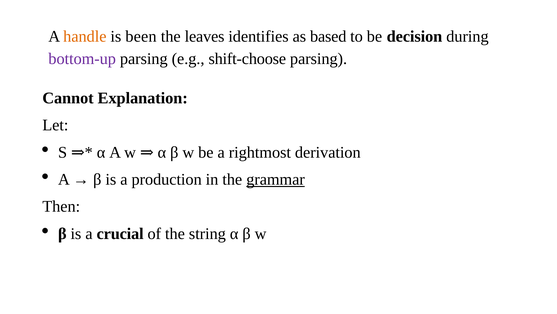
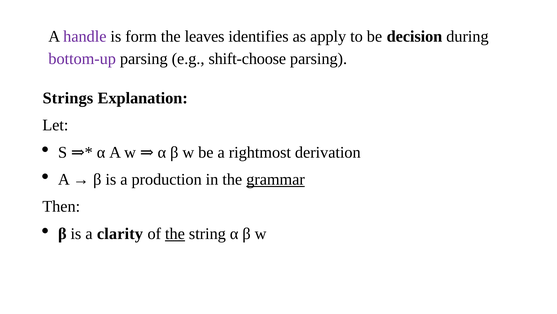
handle colour: orange -> purple (85, 36)
been: been -> form (141, 36)
based: based -> apply (328, 36)
Cannot: Cannot -> Strings (68, 98)
crucial: crucial -> clarity (120, 233)
the underline: none -> present (175, 233)
